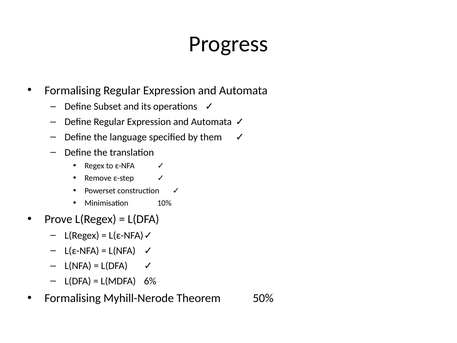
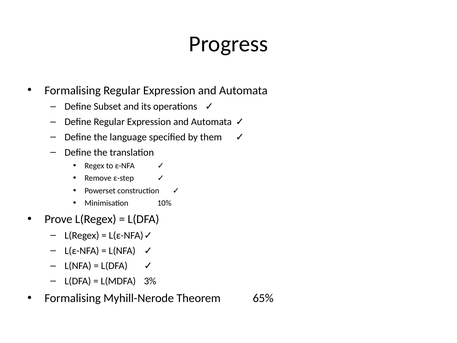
6%: 6% -> 3% (150, 281)
50%: 50% -> 65% (263, 298)
